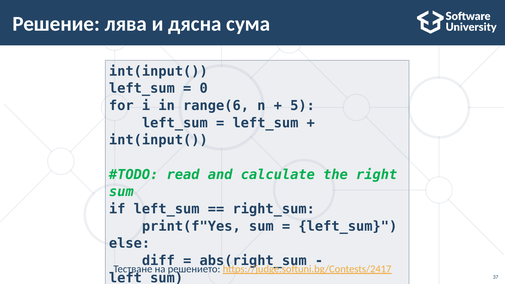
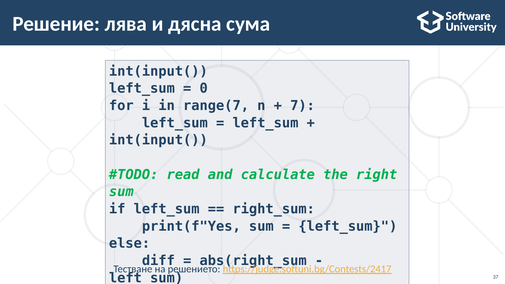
range(6: range(6 -> range(7 (216, 106)
5: 5 -> 7 (303, 106)
